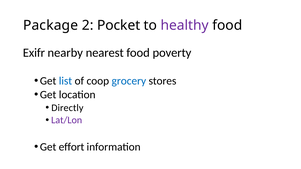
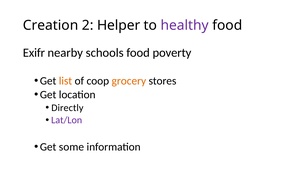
Package: Package -> Creation (51, 25)
Pocket: Pocket -> Helper (119, 25)
nearest: nearest -> schools (105, 53)
list colour: blue -> orange (65, 81)
grocery colour: blue -> orange (129, 81)
effort: effort -> some (71, 147)
